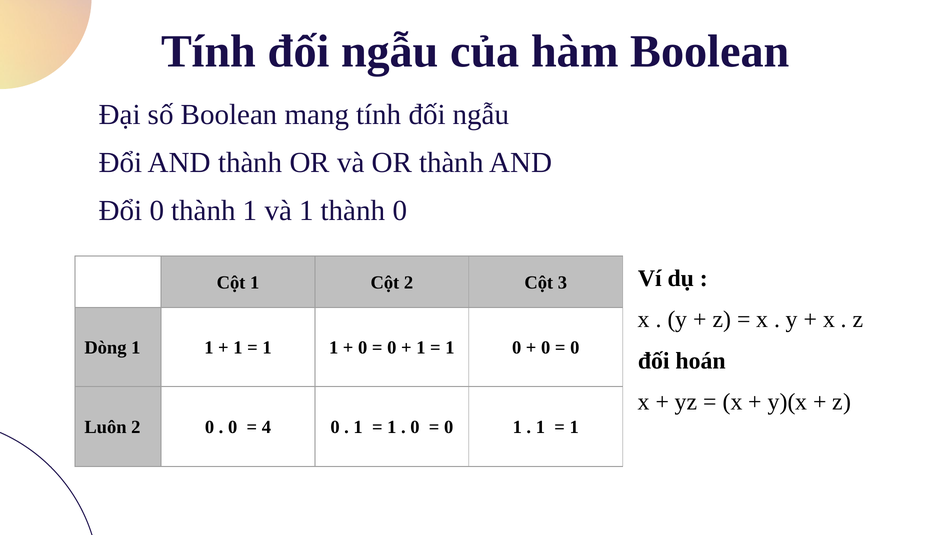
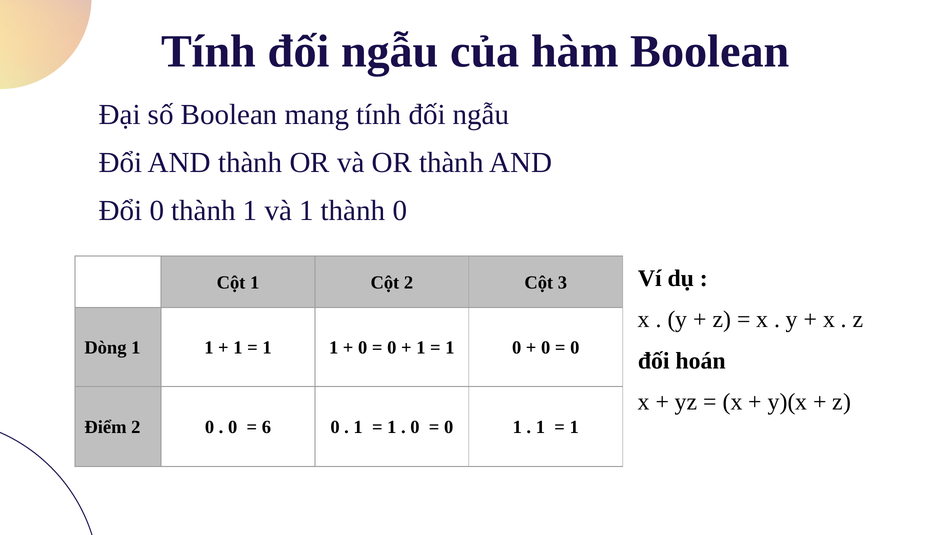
Luôn: Luôn -> Điểm (105, 427)
4: 4 -> 6 (266, 427)
